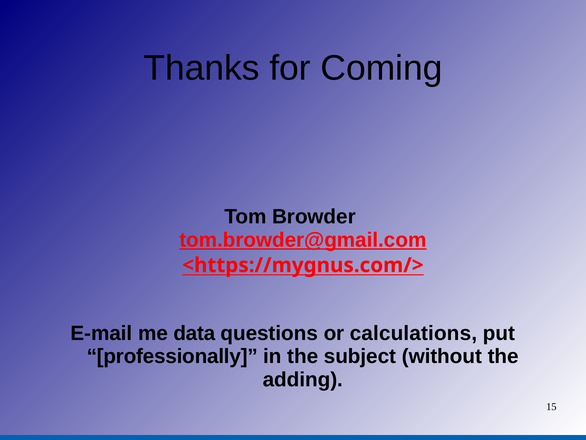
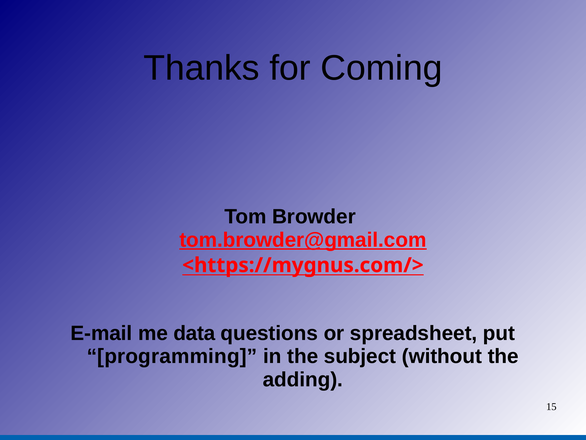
calculations: calculations -> spreadsheet (414, 333)
professionally: professionally -> programming (172, 356)
